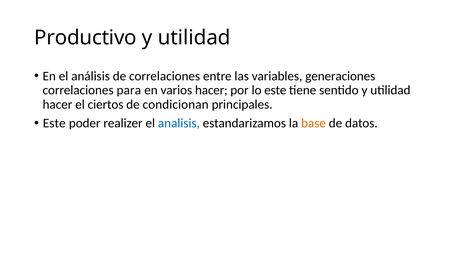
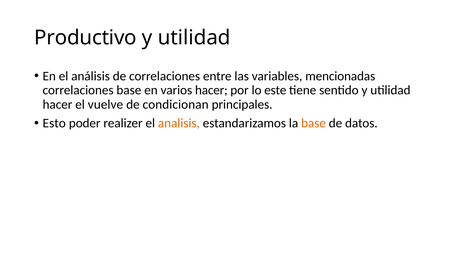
generaciones: generaciones -> mencionadas (340, 76)
correlaciones para: para -> base (129, 90)
ciertos: ciertos -> vuelve (105, 104)
Este: Este -> Esto (54, 123)
analisis colour: blue -> orange (179, 123)
